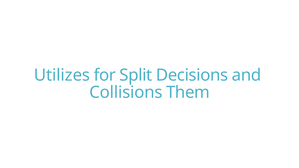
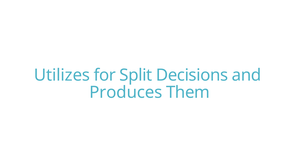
Collisions: Collisions -> Produces (126, 92)
